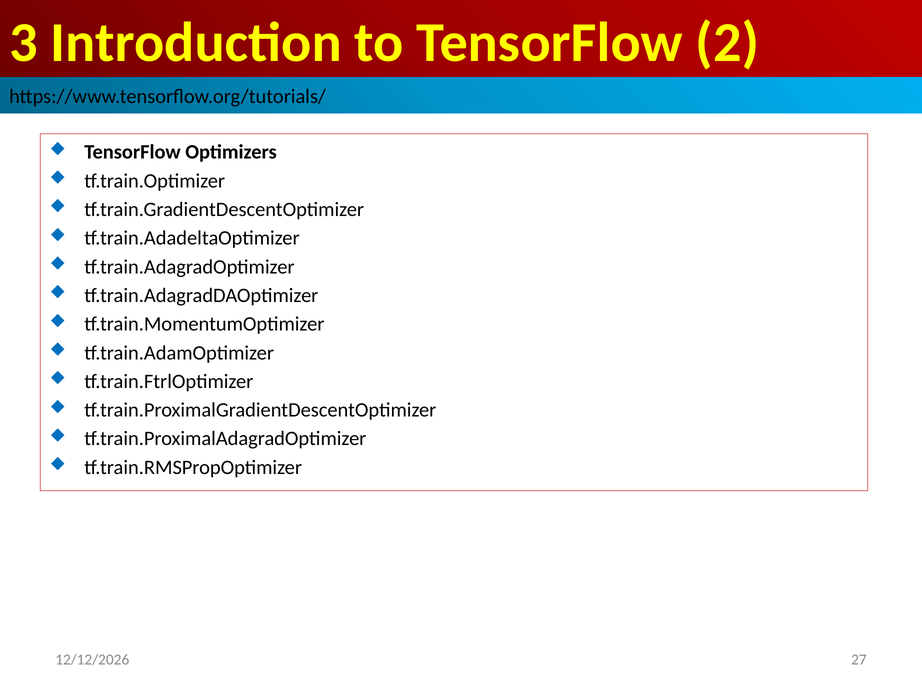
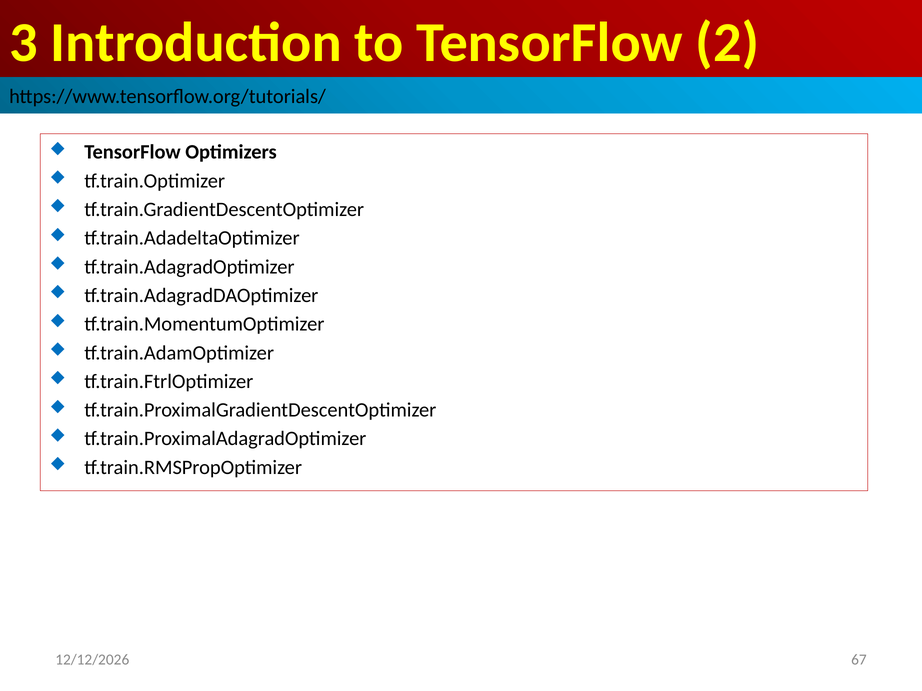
27: 27 -> 67 (859, 660)
